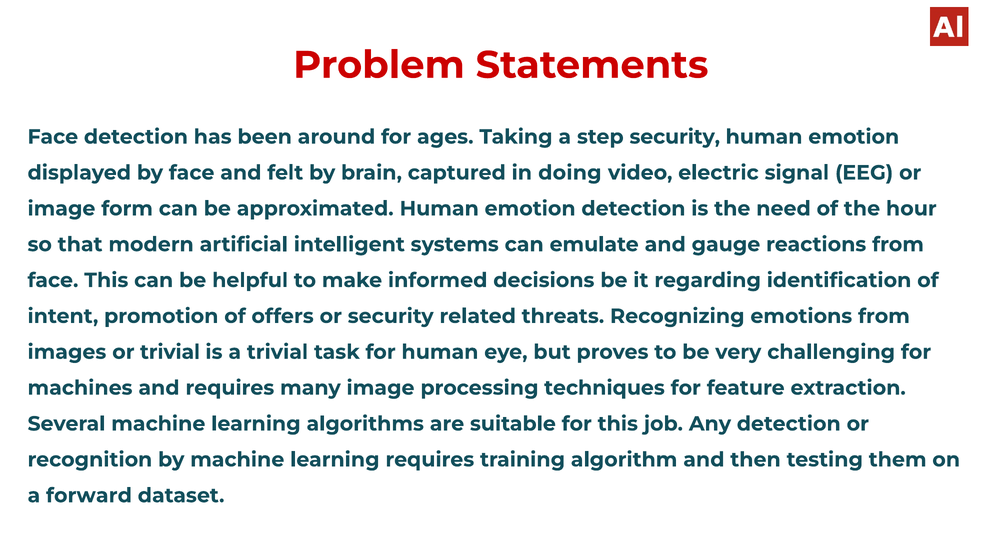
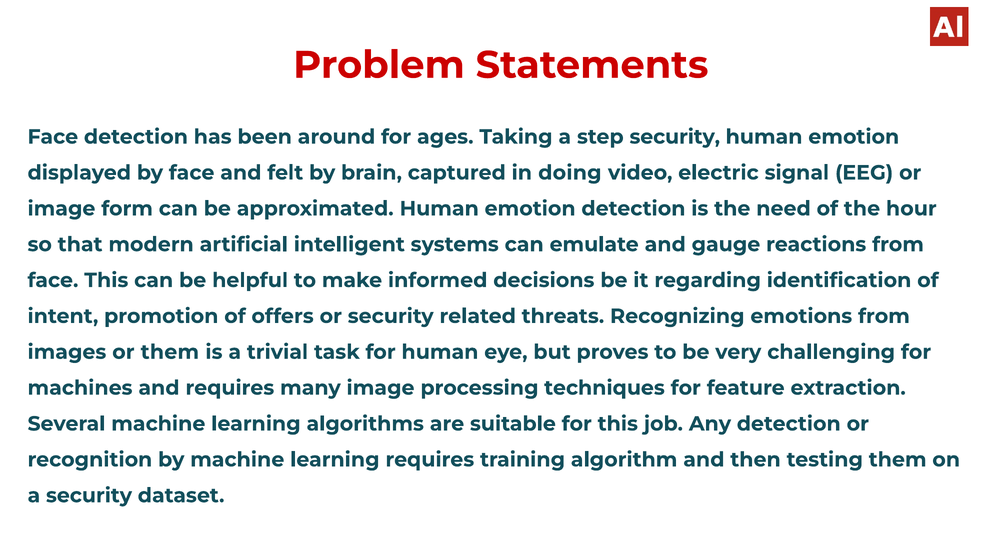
or trivial: trivial -> them (170, 352)
a forward: forward -> security (89, 495)
